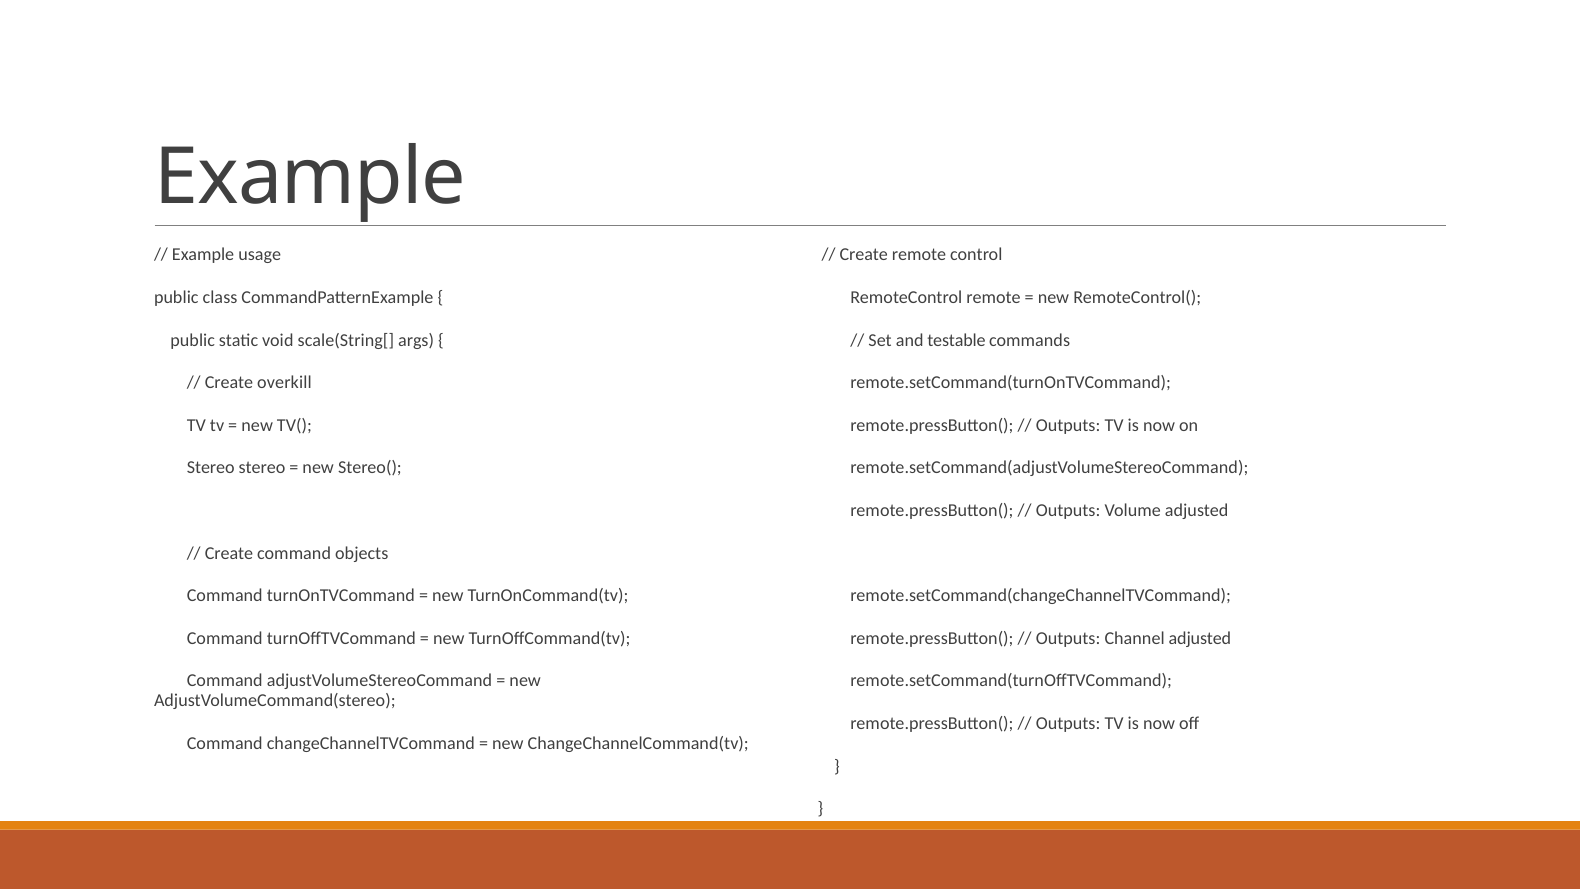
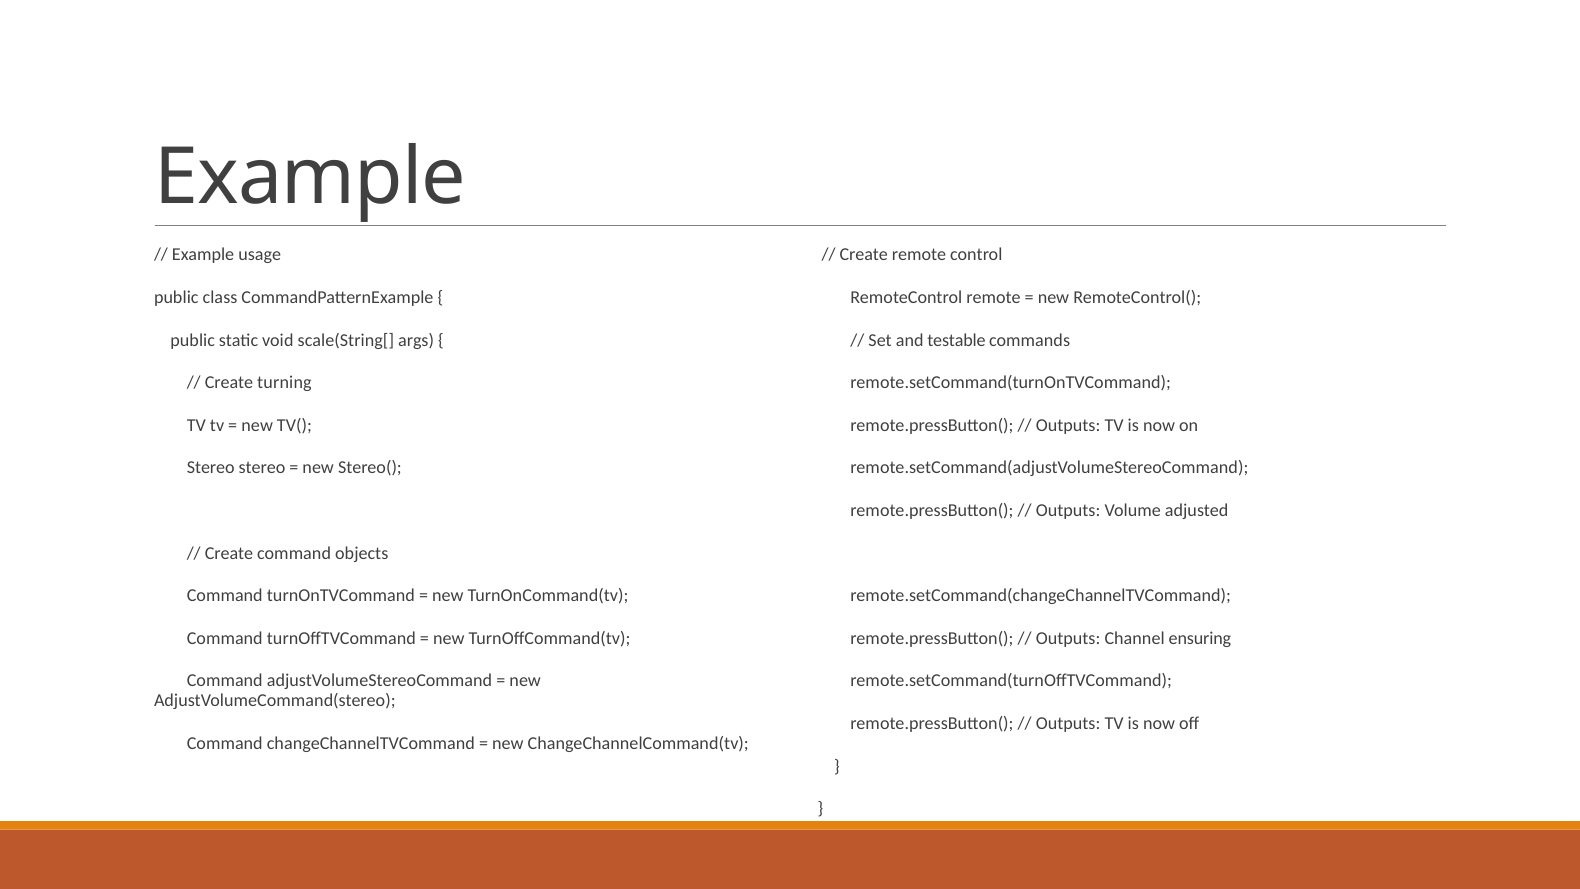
overkill: overkill -> turning (284, 383)
Channel adjusted: adjusted -> ensuring (1200, 638)
